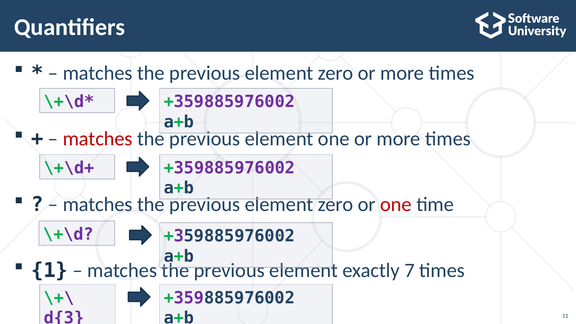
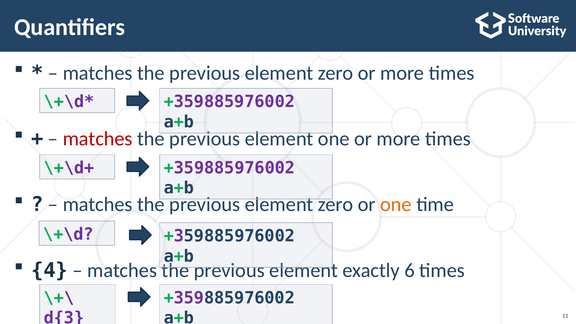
one colour: red -> orange (396, 205)
1: 1 -> 4 (50, 270)
7: 7 -> 6 (410, 270)
